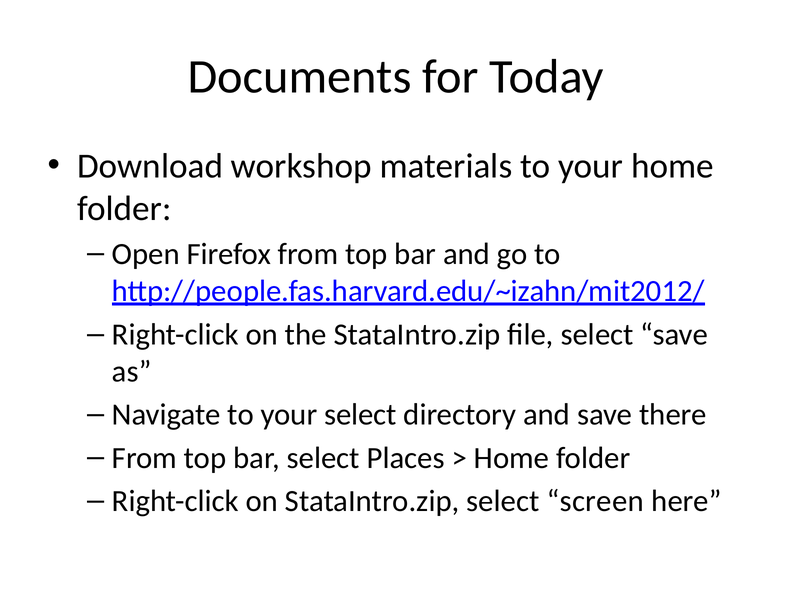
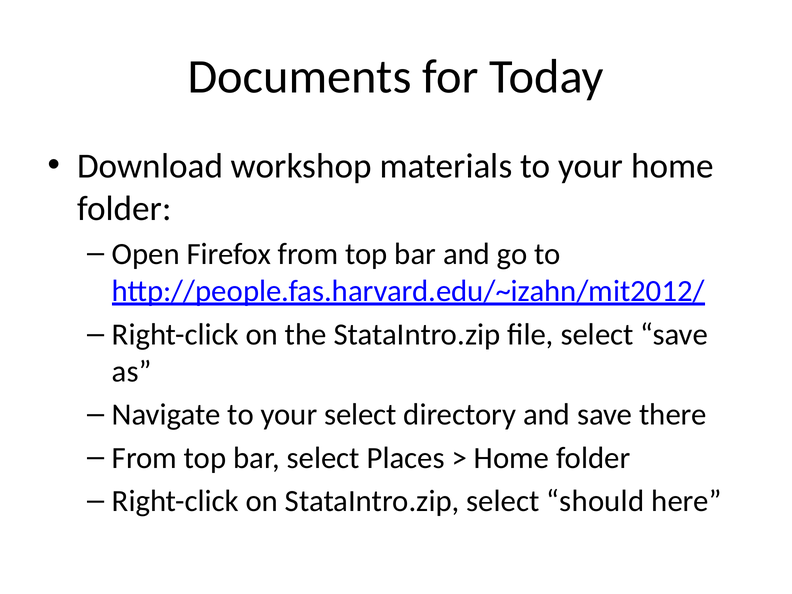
screen: screen -> should (595, 501)
